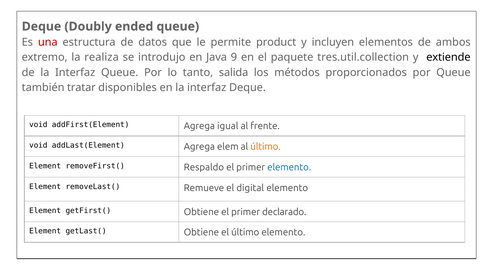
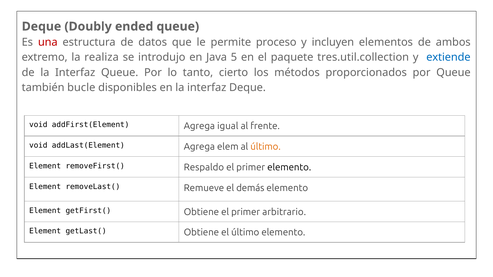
product: product -> proceso (276, 42)
9: 9 -> 5 (234, 57)
extiende colour: black -> blue (448, 57)
salida: salida -> cierto (234, 73)
tratar: tratar -> bucle (81, 88)
elemento colour: blue -> black (289, 167)
digital: digital -> demás (250, 188)
declarado: declarado -> arbitrario (284, 212)
